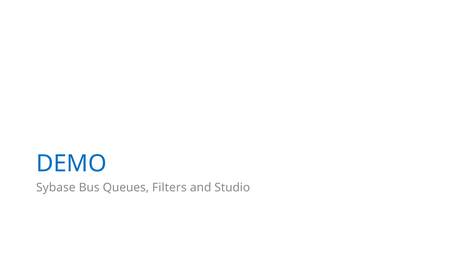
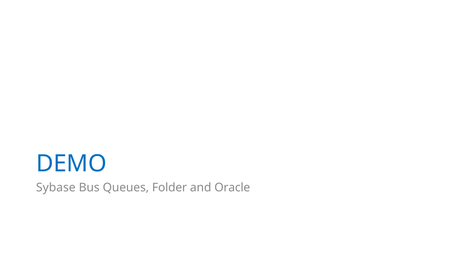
Filters: Filters -> Folder (170, 187)
Studio: Studio -> Oracle (232, 187)
